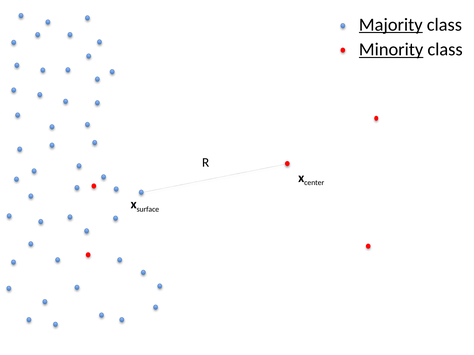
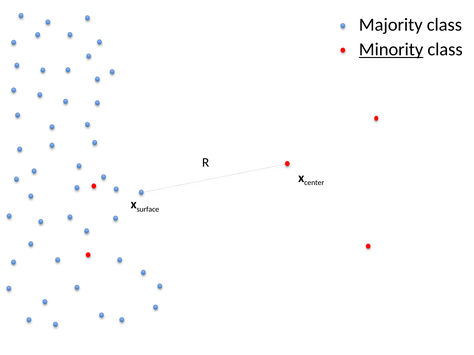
Majority underline: present -> none (391, 25)
